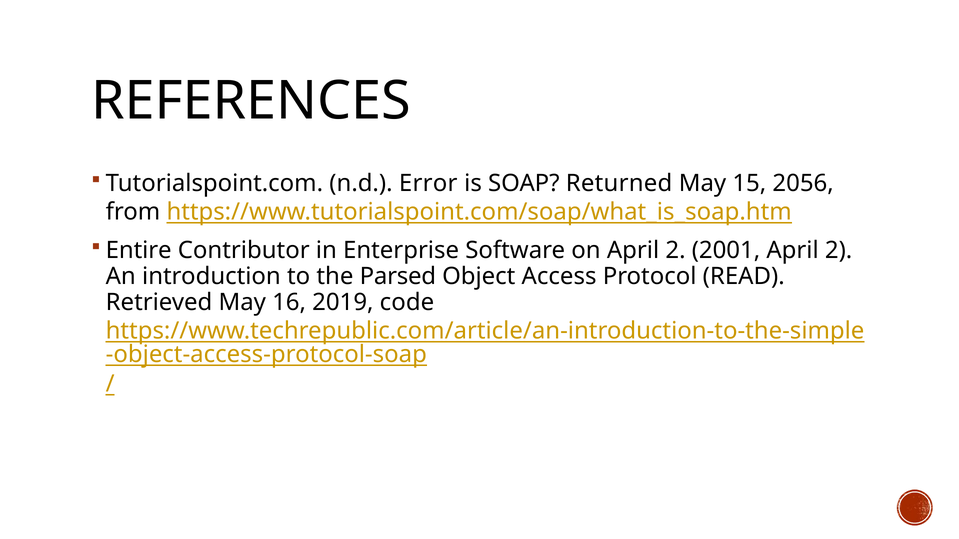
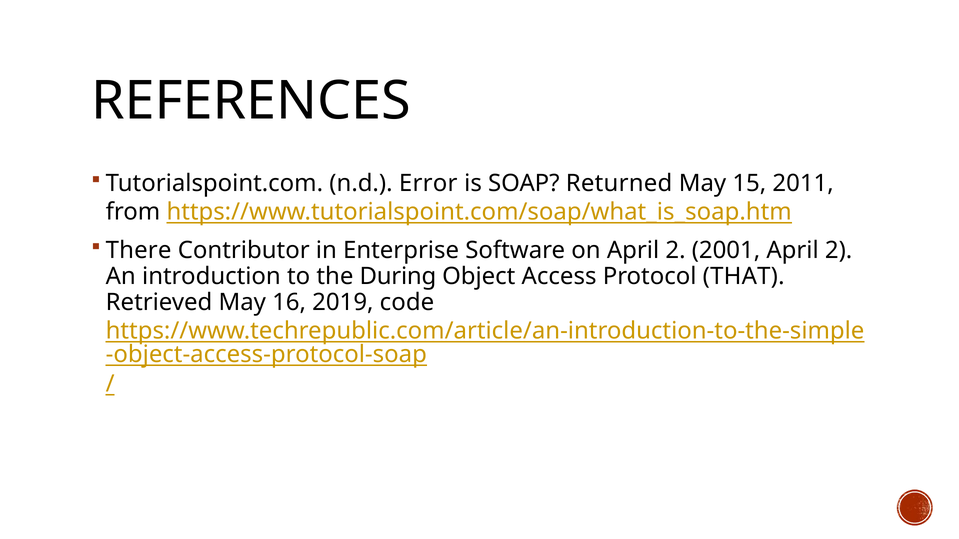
2056: 2056 -> 2011 (803, 183)
Entire: Entire -> There (139, 251)
Parsed: Parsed -> During (398, 276)
READ: READ -> THAT (744, 276)
